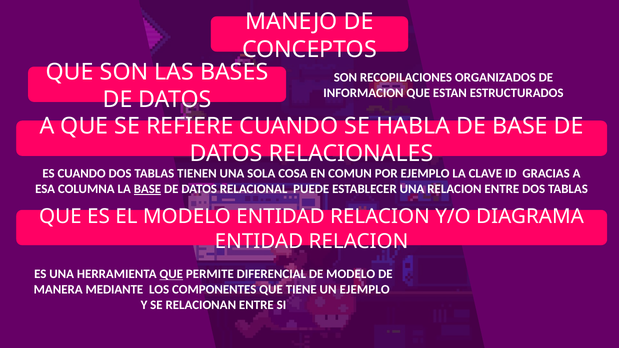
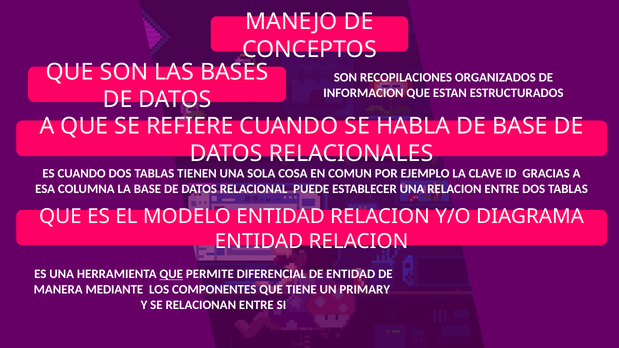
BASE underline: present -> none (147, 189)
DE MODELO: MODELO -> ENTIDAD (351, 274)
UN EJEMPLO: EJEMPLO -> PRIMARY (365, 290)
